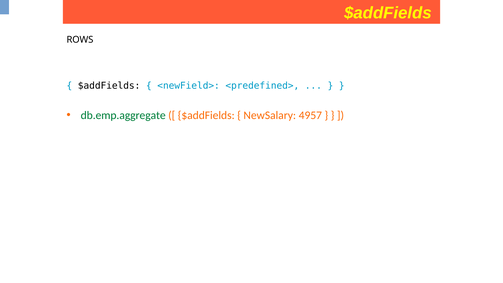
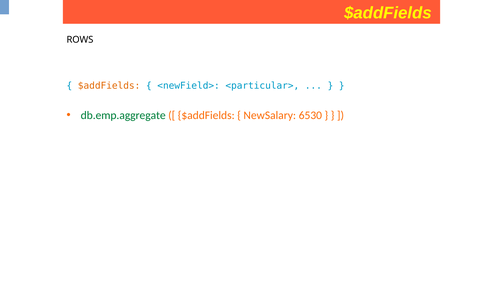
$addFields colour: black -> orange (109, 86)
<predefined>: <predefined> -> <particular> (262, 86)
4957: 4957 -> 6530 (310, 115)
